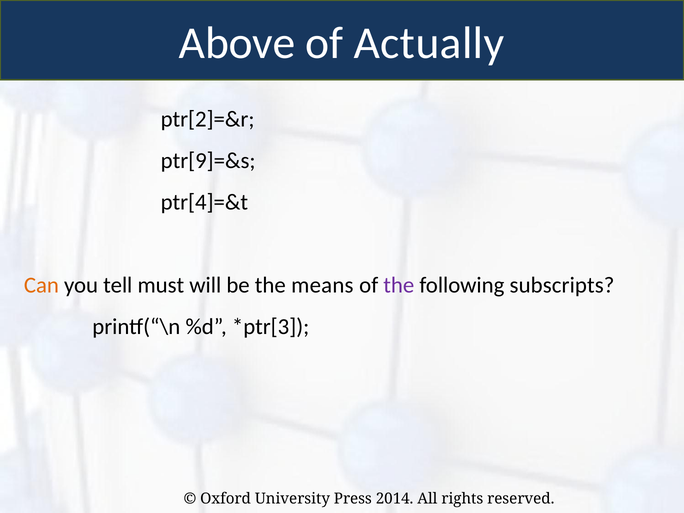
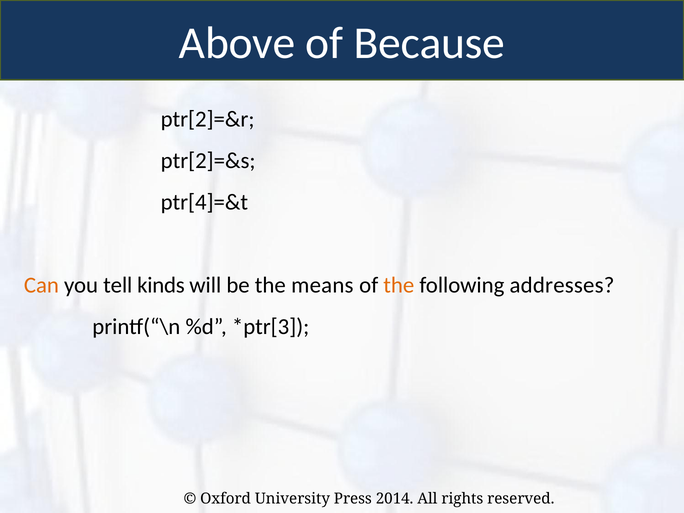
Actually: Actually -> Because (429, 43)
ptr[9]=&s: ptr[9]=&s -> ptr[2]=&s (208, 161)
must: must -> kinds (161, 285)
the colour: purple -> orange (399, 285)
subscripts: subscripts -> addresses (562, 285)
